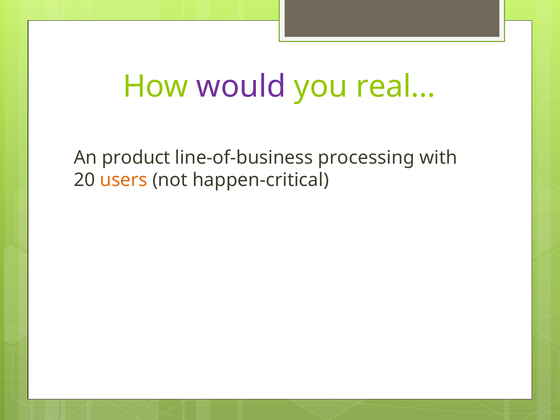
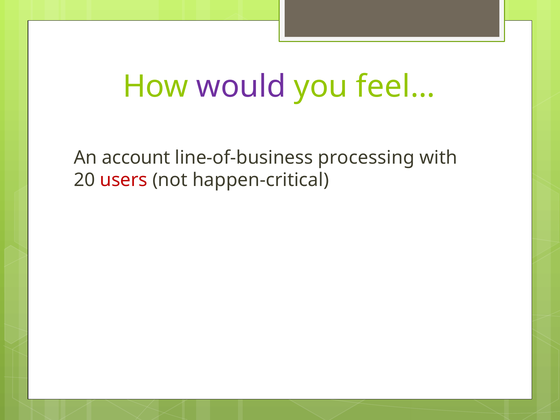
real…: real… -> feel… (395, 87)
product: product -> account (136, 158)
users colour: orange -> red (124, 180)
